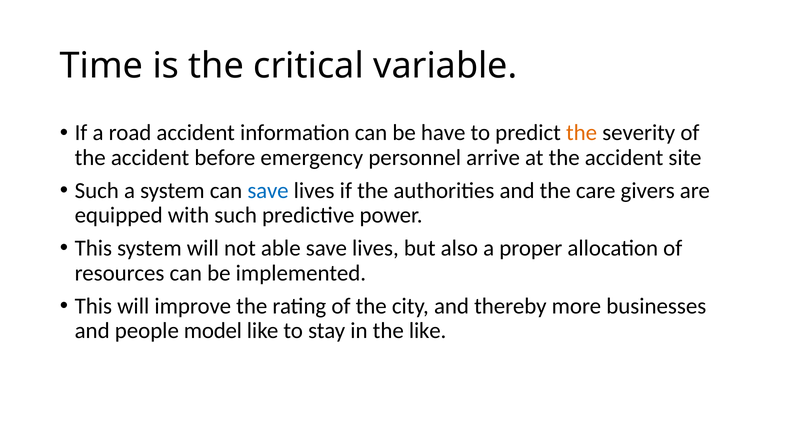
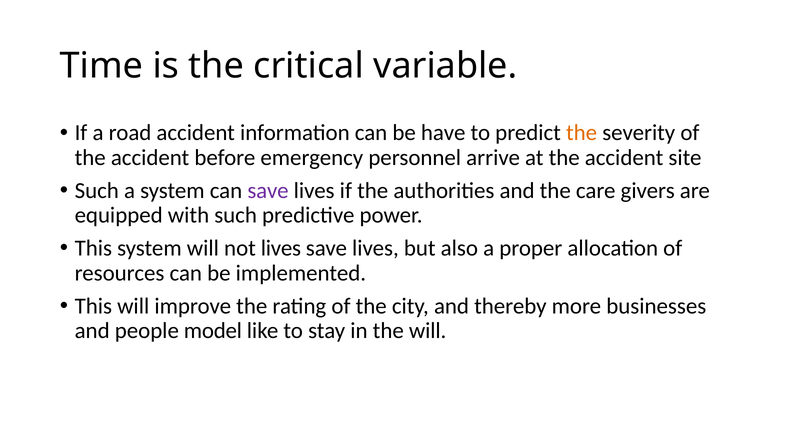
save colour: blue -> purple (268, 191)
not able: able -> lives (281, 248)
the like: like -> will (428, 331)
